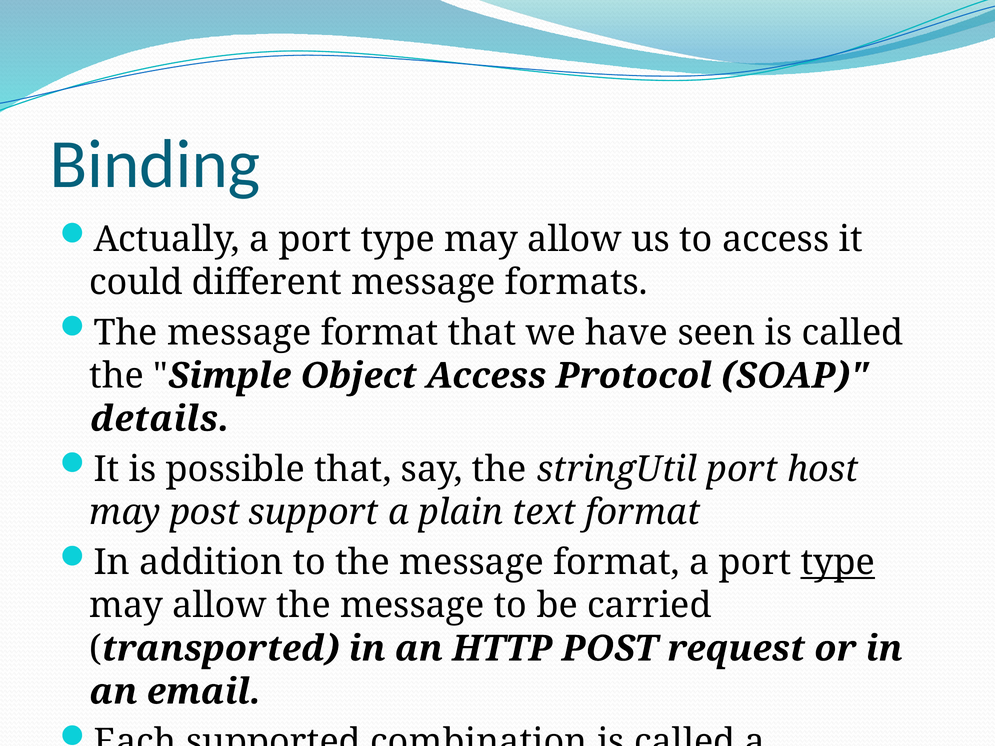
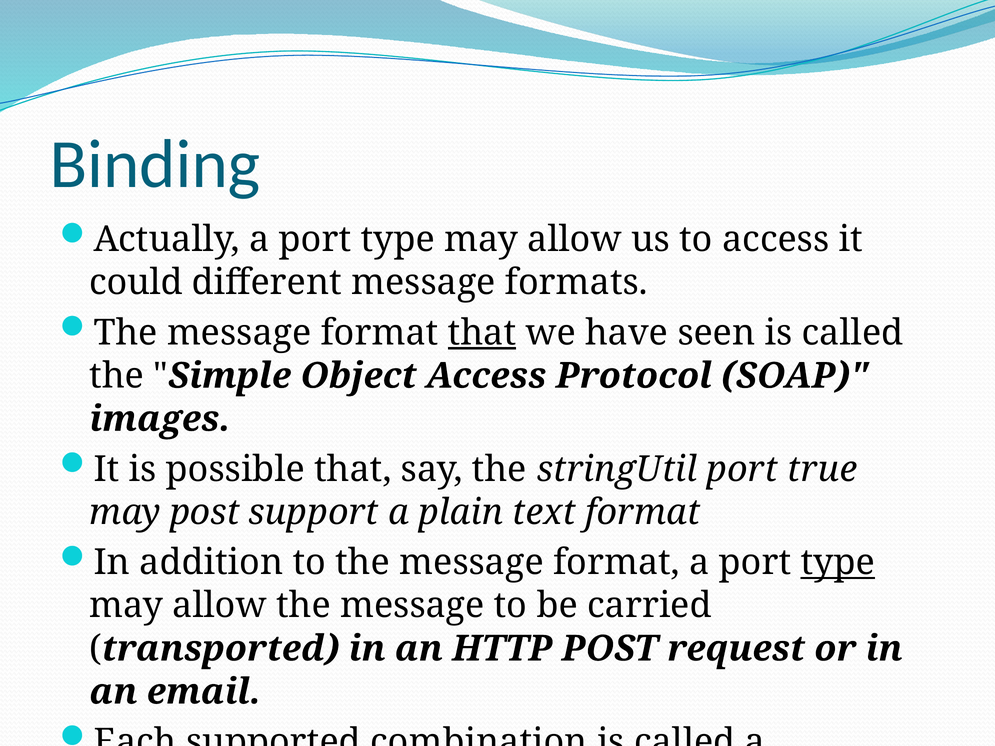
that underline: none -> present (482, 333)
details: details -> images (160, 419)
host: host -> true (822, 469)
